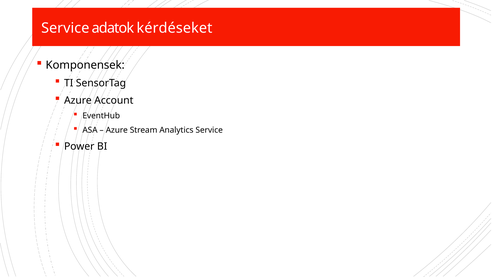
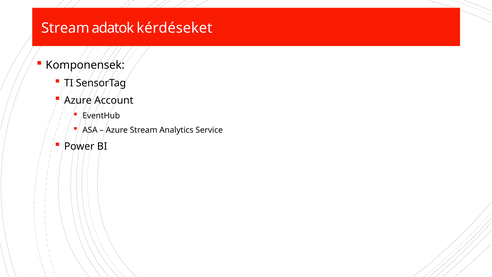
Service: Service -> Stream (65, 28)
